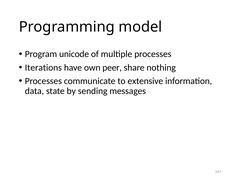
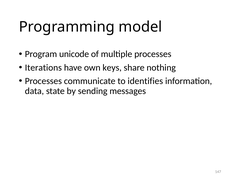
peer: peer -> keys (112, 68)
extensive: extensive -> identifies (145, 81)
